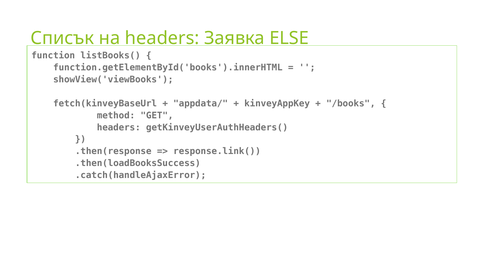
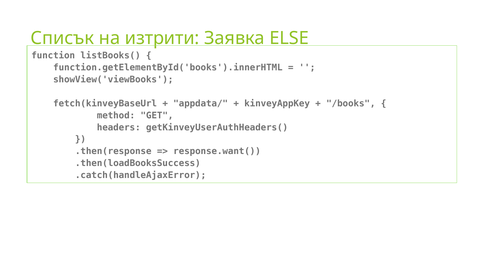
на headers: headers -> изтрити (162, 38)
response.link(: response.link( -> response.want( (217, 151)
